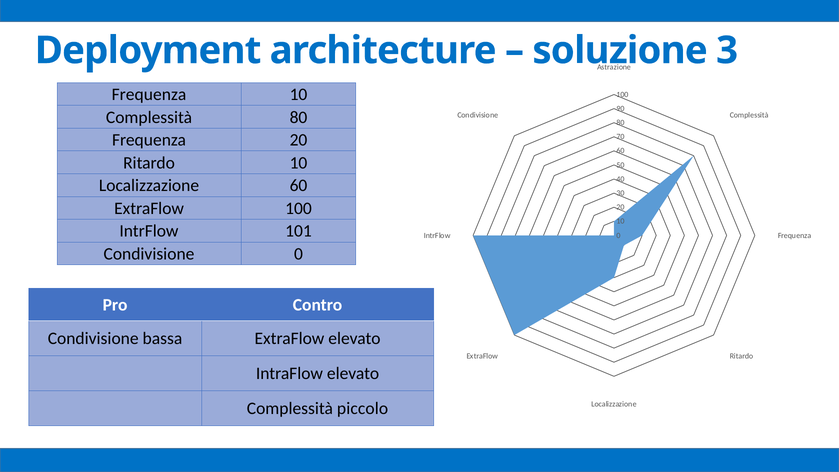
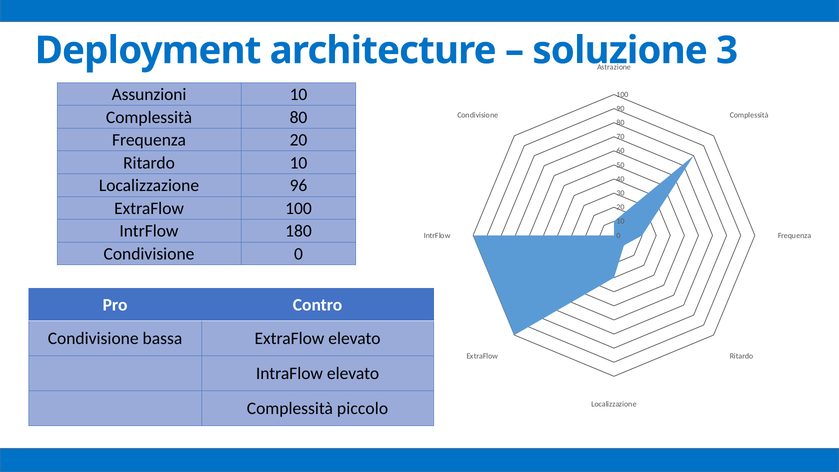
Frequenza: Frequenza -> Assunzioni (149, 94)
Localizzazione 60: 60 -> 96 (298, 186)
101: 101 -> 180 (298, 231)
